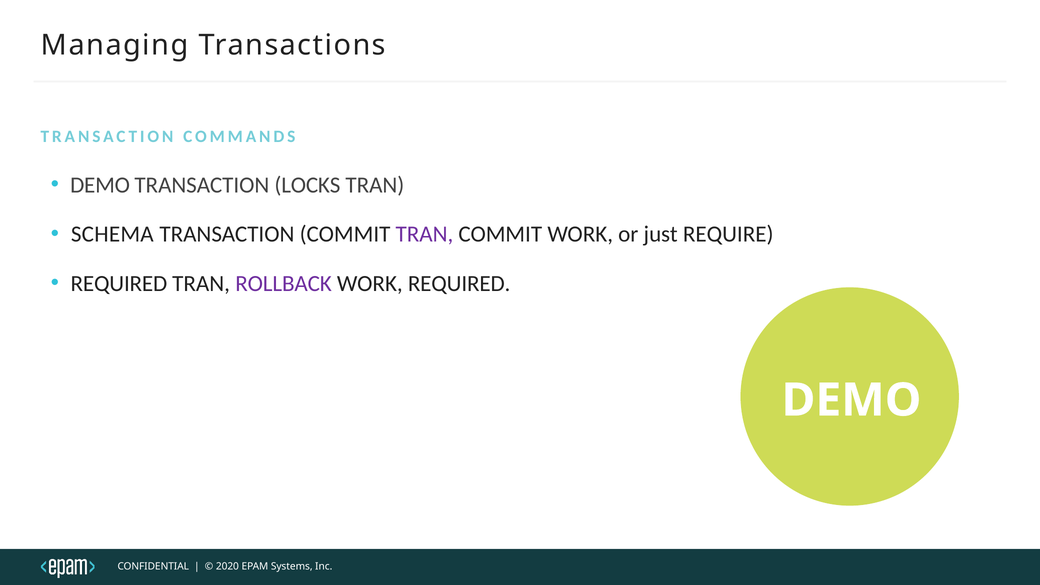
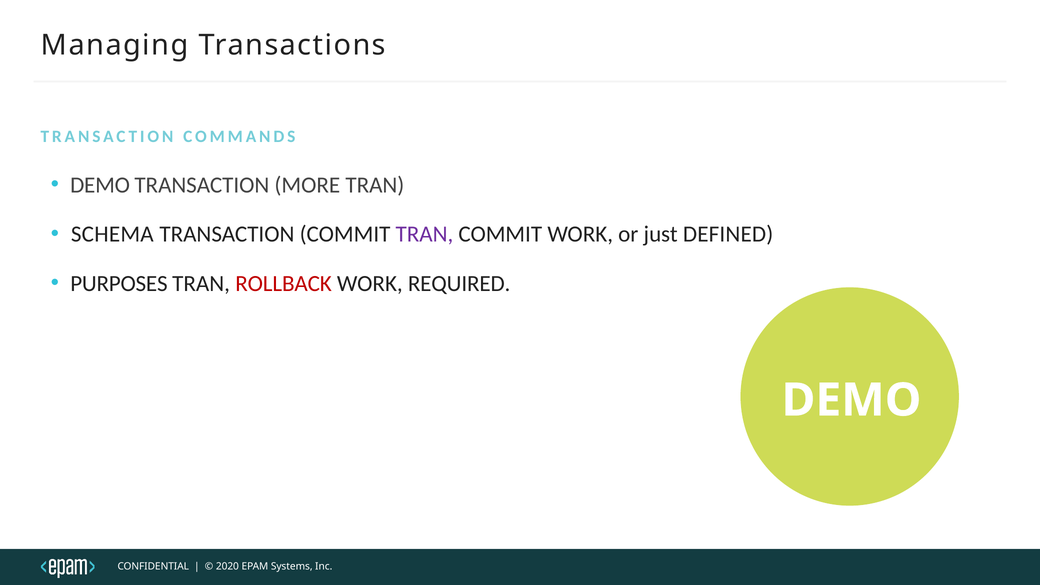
LOCKS: LOCKS -> MORE (307, 185)
REQUIRE: REQUIRE -> DEFINED (728, 234)
REQUIRED: REQUIRED -> PURPOSES (119, 284)
ROLLBACK colour: purple -> red (284, 284)
